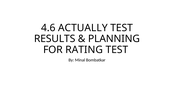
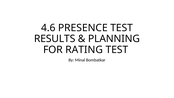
ACTUALLY: ACTUALLY -> PRESENCE (83, 28)
